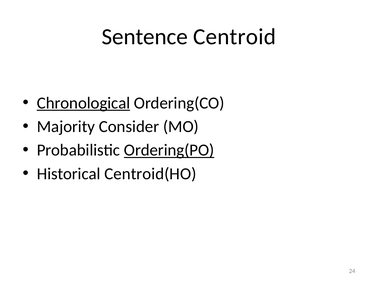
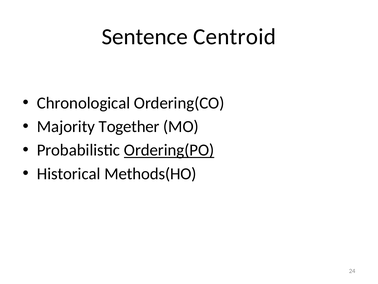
Chronological underline: present -> none (83, 103)
Consider: Consider -> Together (129, 126)
Centroid(HO: Centroid(HO -> Methods(HO (150, 173)
